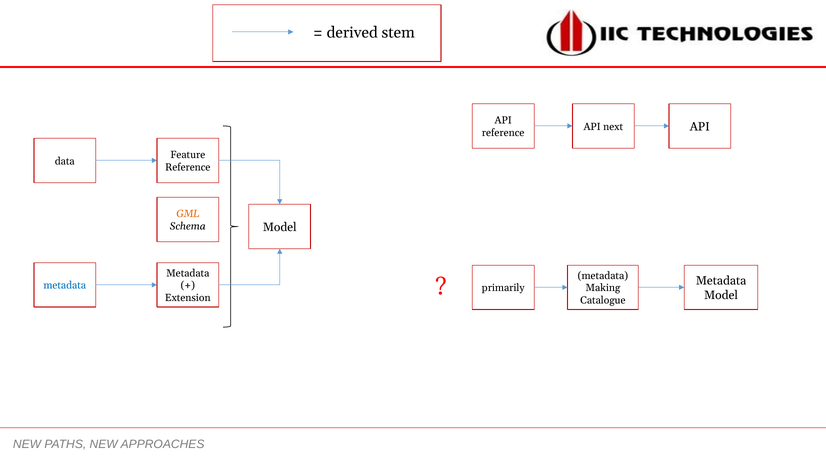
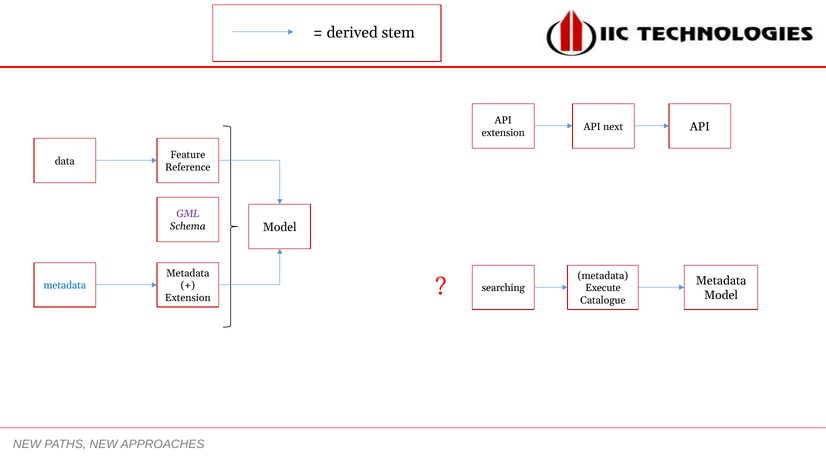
reference: reference -> extension (503, 133)
GML colour: orange -> purple (188, 214)
primarily: primarily -> searching (503, 288)
Making: Making -> Execute (603, 288)
